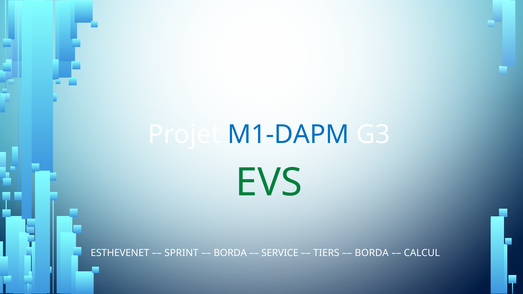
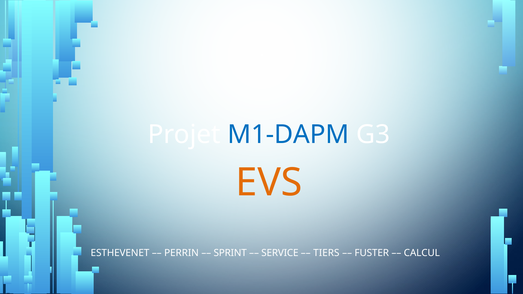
EVS colour: green -> orange (269, 183)
SPRINT: SPRINT -> PERRIN (181, 253)
BORDA: BORDA -> SPRINT (230, 253)
BORDA: BORDA -> FUSTER (372, 253)
